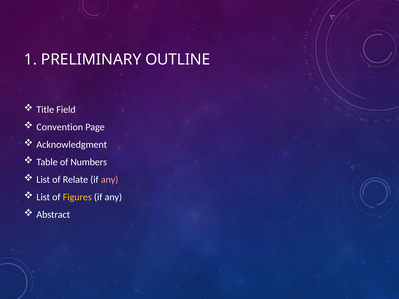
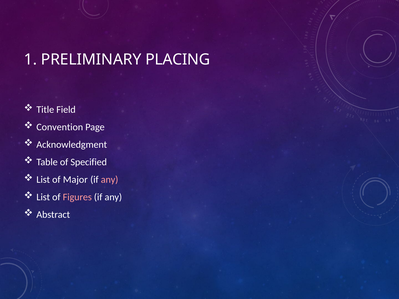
OUTLINE: OUTLINE -> PLACING (178, 59)
Numbers: Numbers -> Specified (89, 162)
Relate: Relate -> Major (75, 180)
Figures colour: yellow -> pink (77, 197)
